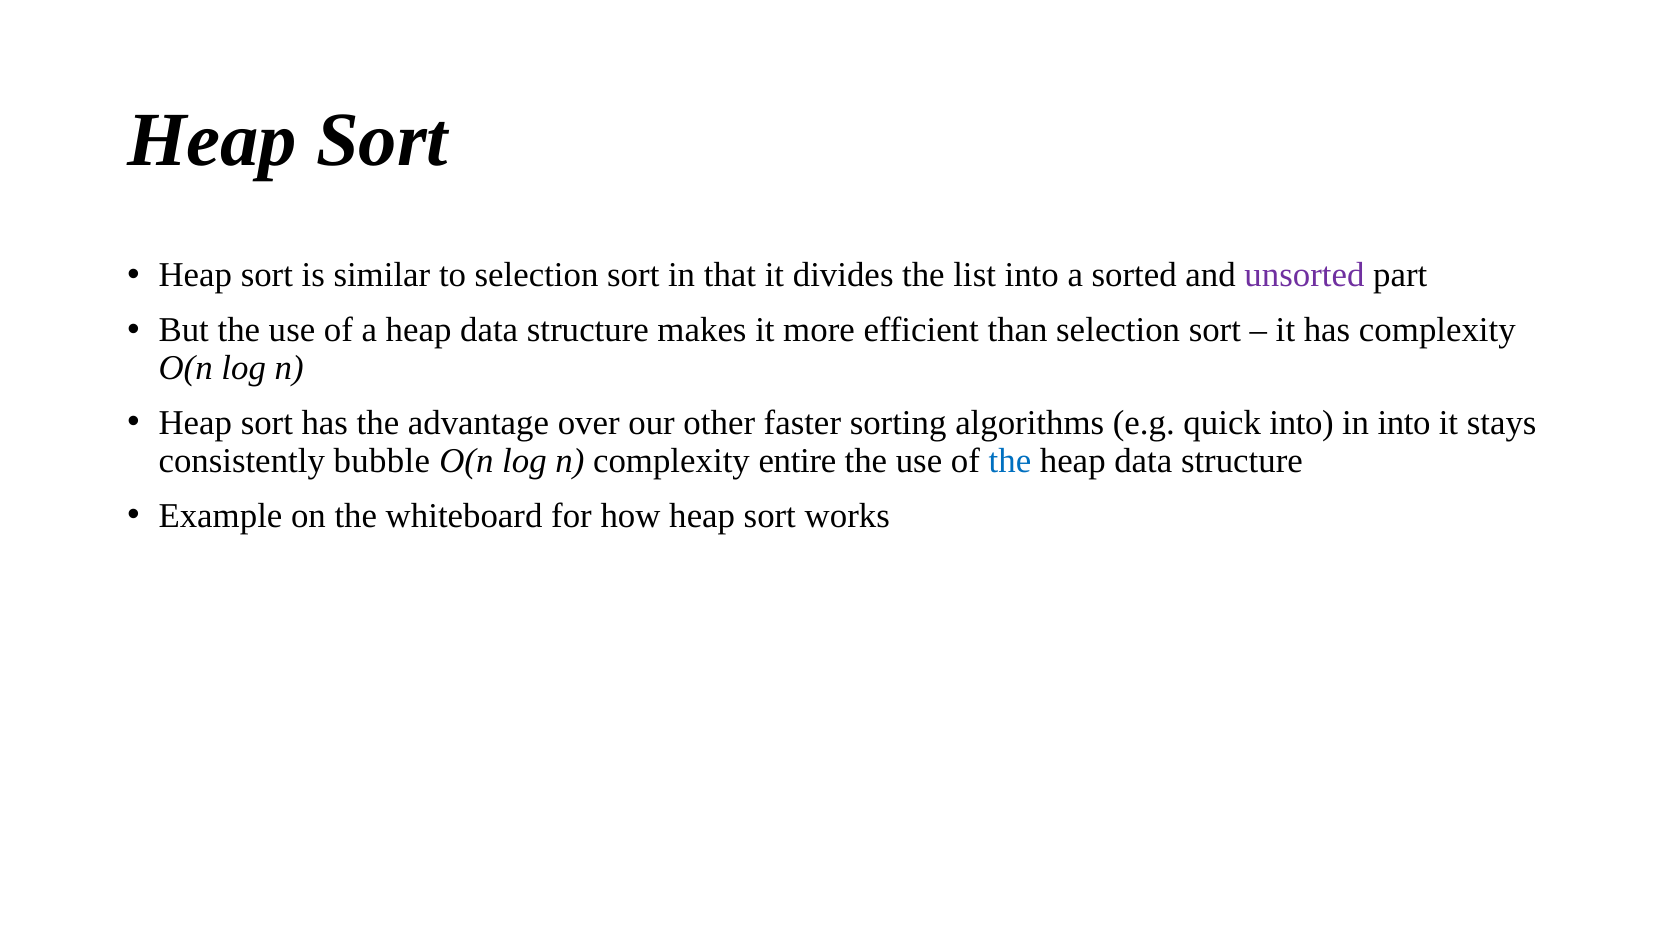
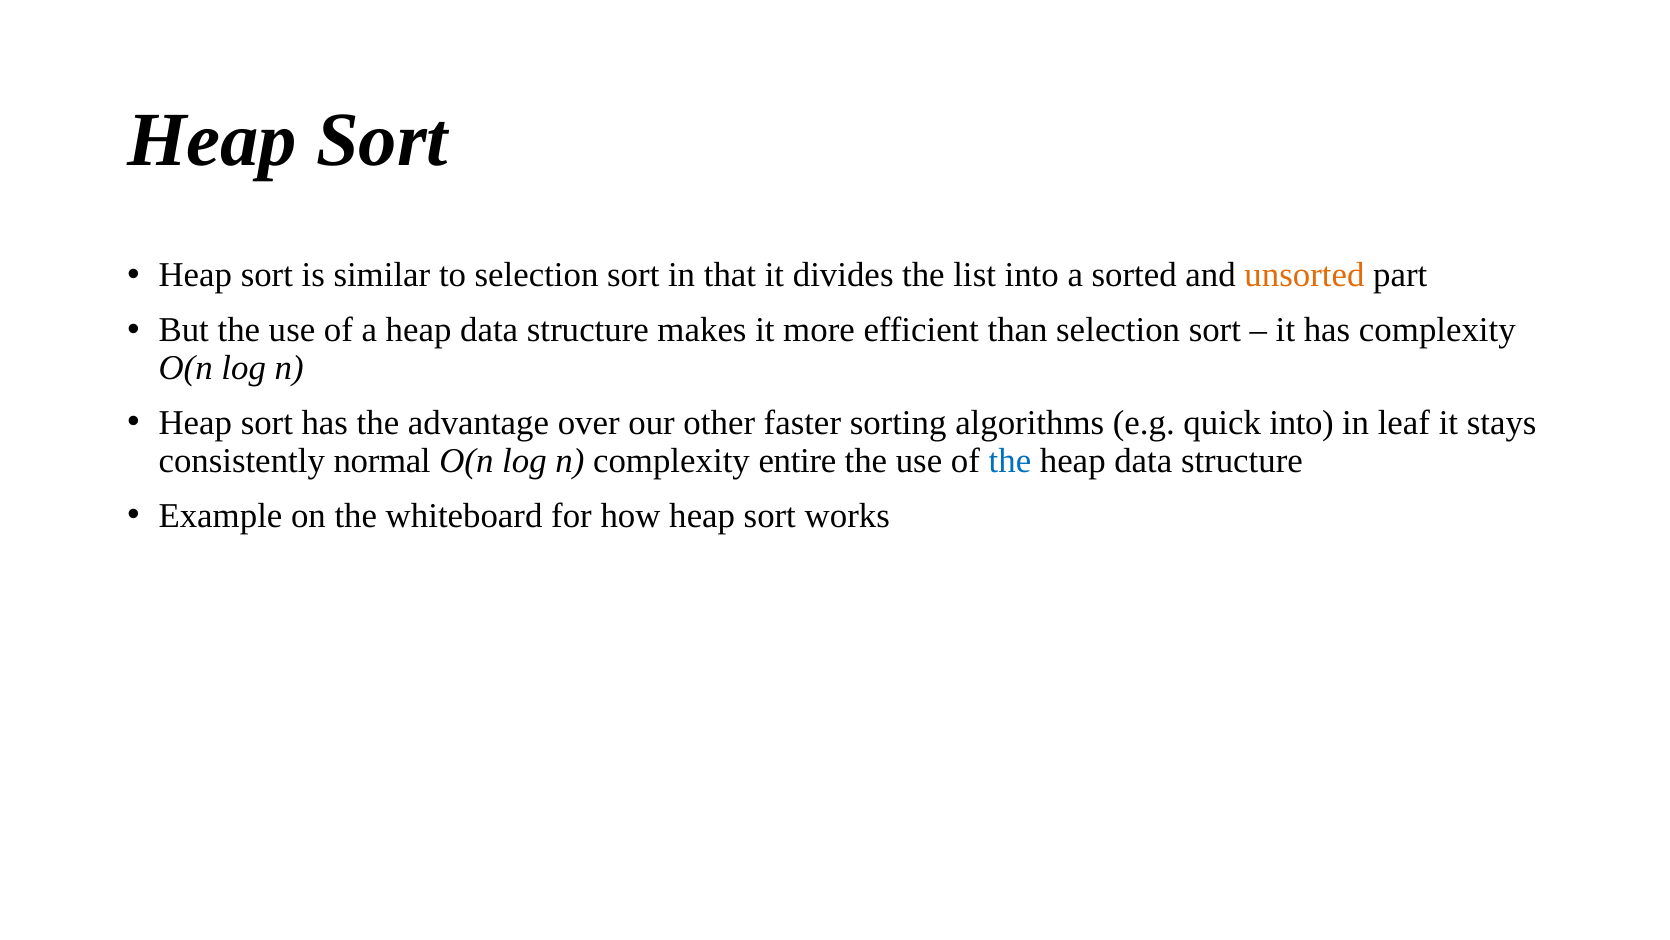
unsorted colour: purple -> orange (1304, 275)
in into: into -> leaf (1404, 423)
bubble: bubble -> normal (382, 460)
